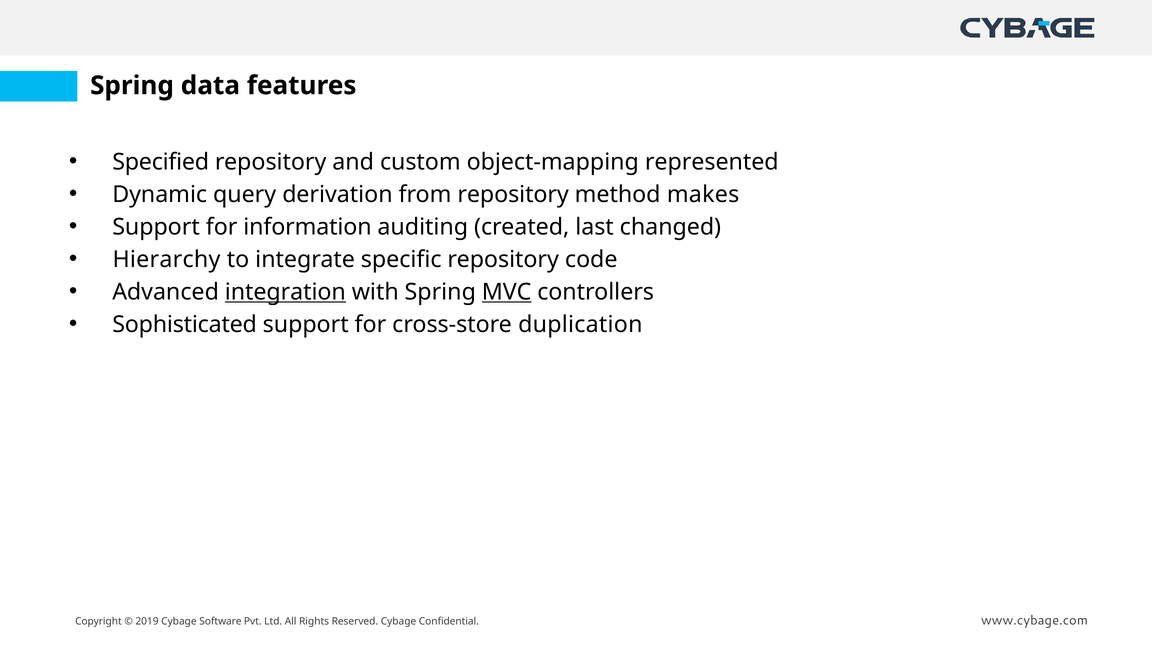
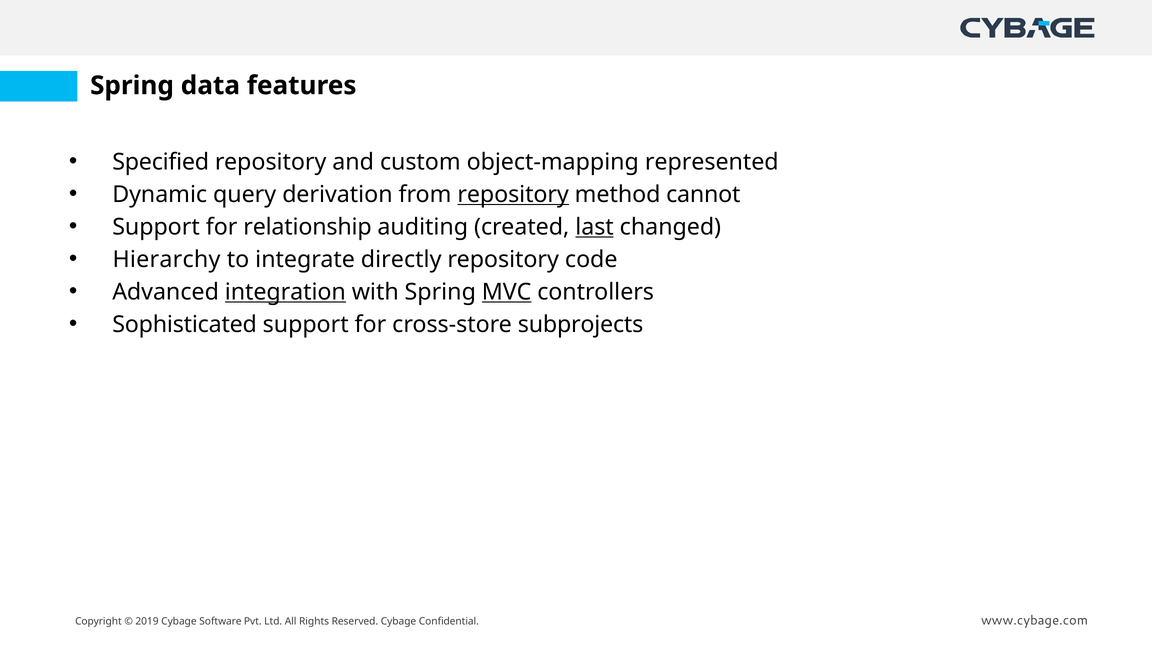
repository underline: none -> present (513, 195)
makes: makes -> cannot (703, 195)
information: information -> relationship (308, 227)
last underline: none -> present (595, 227)
specific: specific -> directly (401, 260)
duplication: duplication -> subprojects (581, 325)
